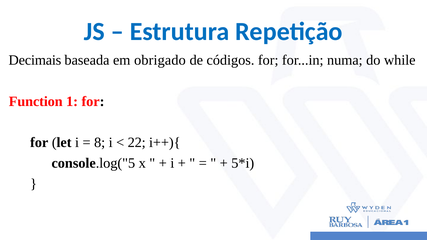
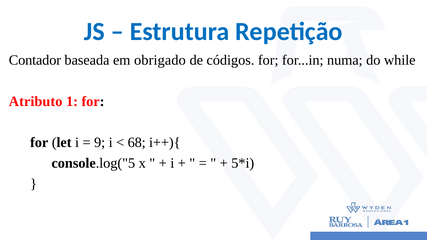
Decimais: Decimais -> Contador (35, 60)
Function: Function -> Atributo (36, 101)
8: 8 -> 9 (100, 143)
22: 22 -> 68 (137, 143)
